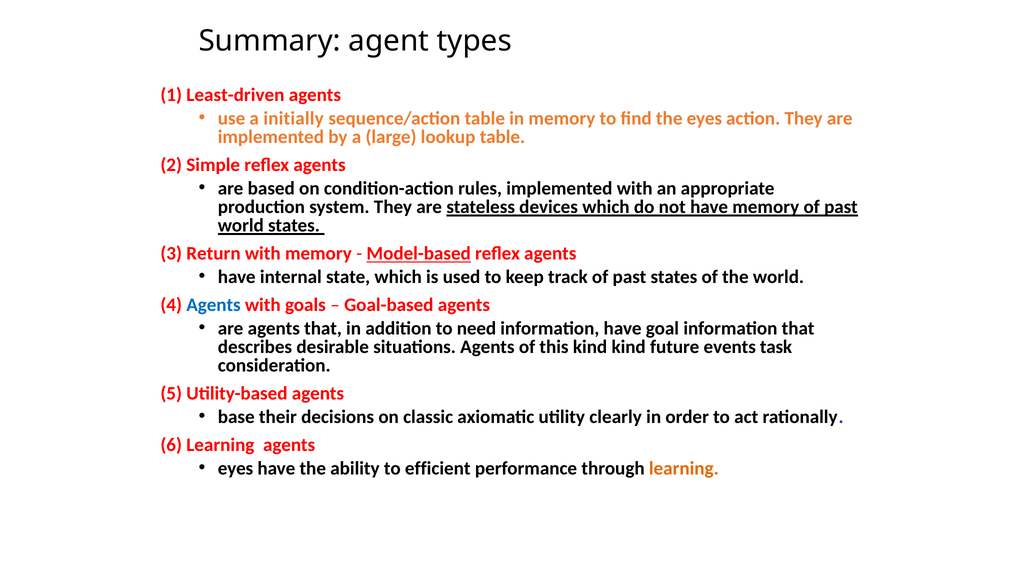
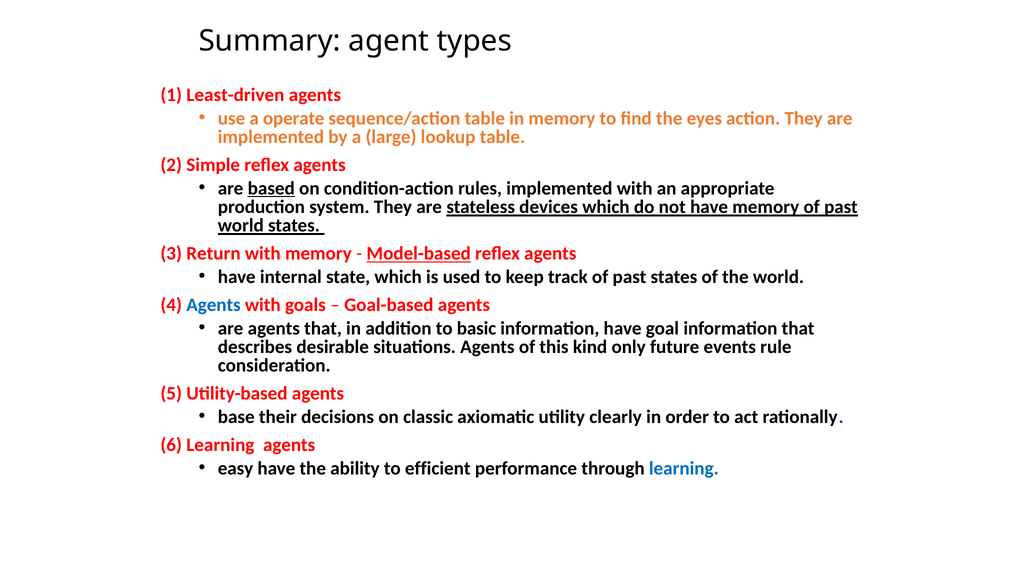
initially: initially -> operate (294, 119)
based underline: none -> present (271, 188)
need: need -> basic (477, 328)
kind kind: kind -> only (629, 347)
task: task -> rule (776, 347)
eyes: eyes -> easy (235, 468)
learning colour: orange -> blue (684, 468)
